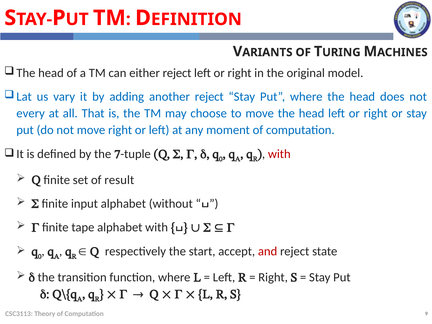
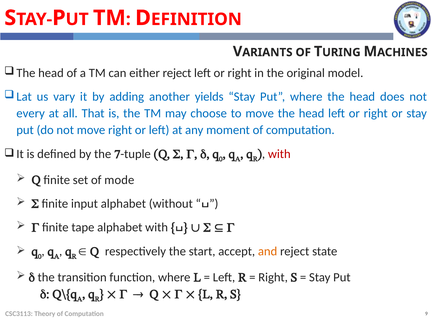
another reject: reject -> yields (209, 97)
result: result -> mode (119, 180)
and colour: red -> orange (268, 251)
